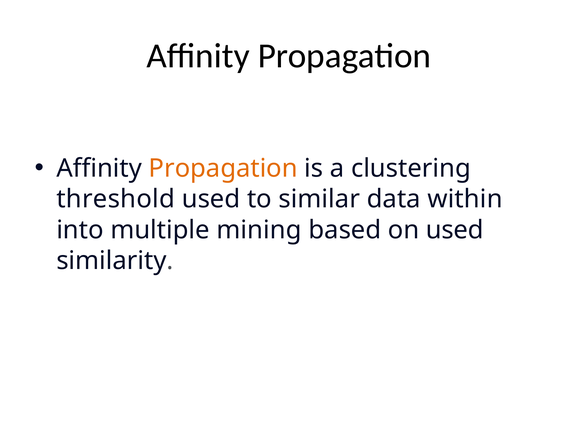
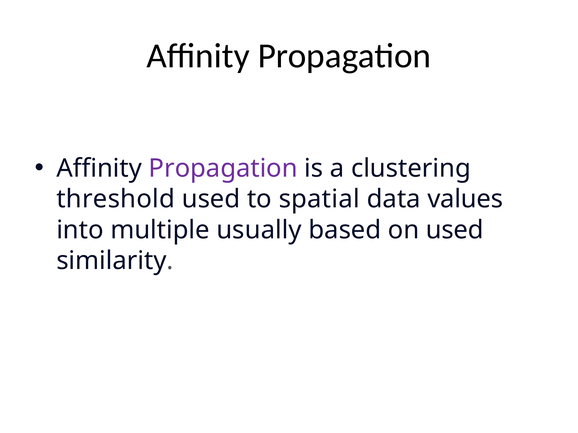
Propagation colour: orange -> purple (223, 169)
similar: similar -> spatial (319, 199)
within: within -> values (465, 199)
mining: mining -> usually (259, 230)
